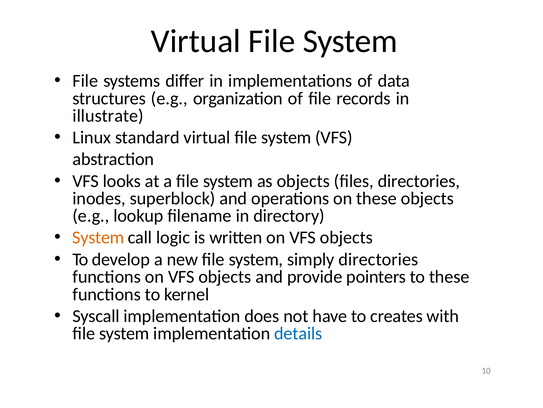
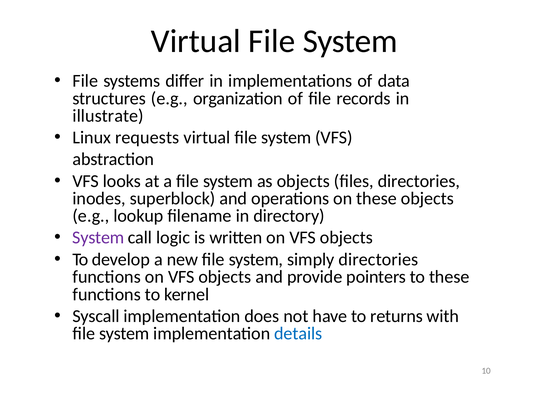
standard: standard -> requests (147, 137)
System colour: orange -> purple (98, 237)
creates: creates -> returns (397, 315)
